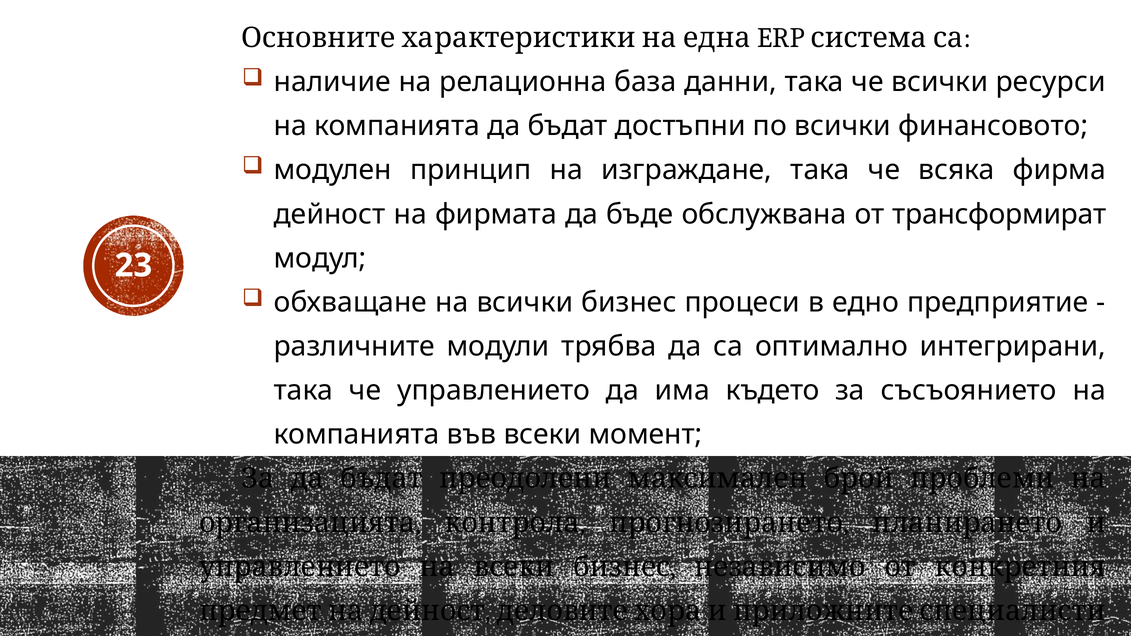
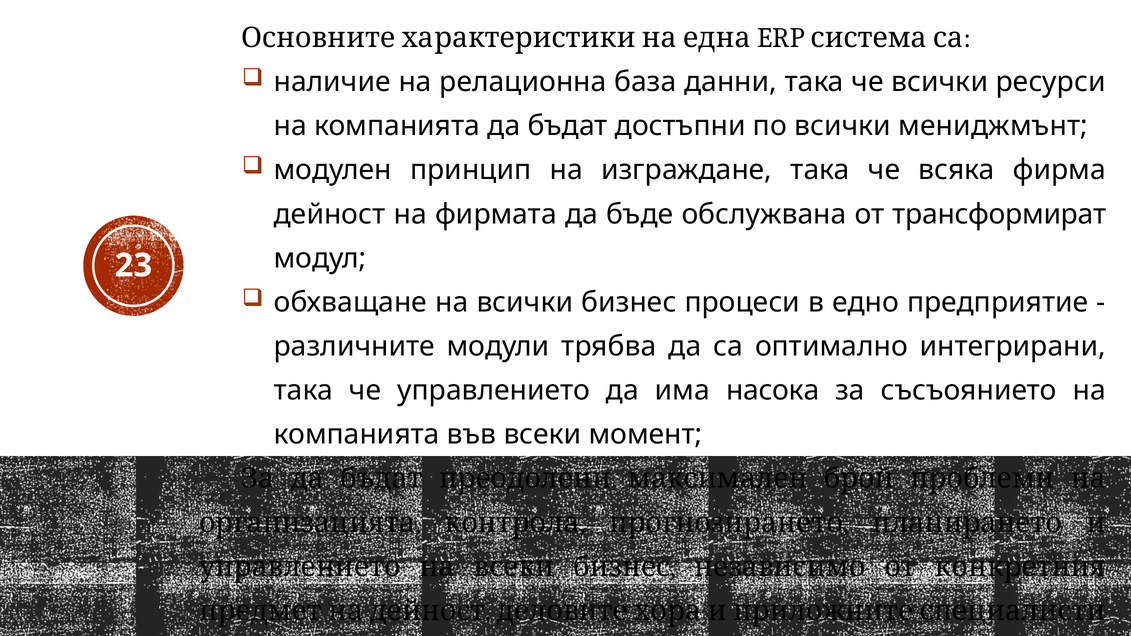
финансовото: финансовото -> мениджмънт (993, 126)
където: където -> насока (773, 391)
